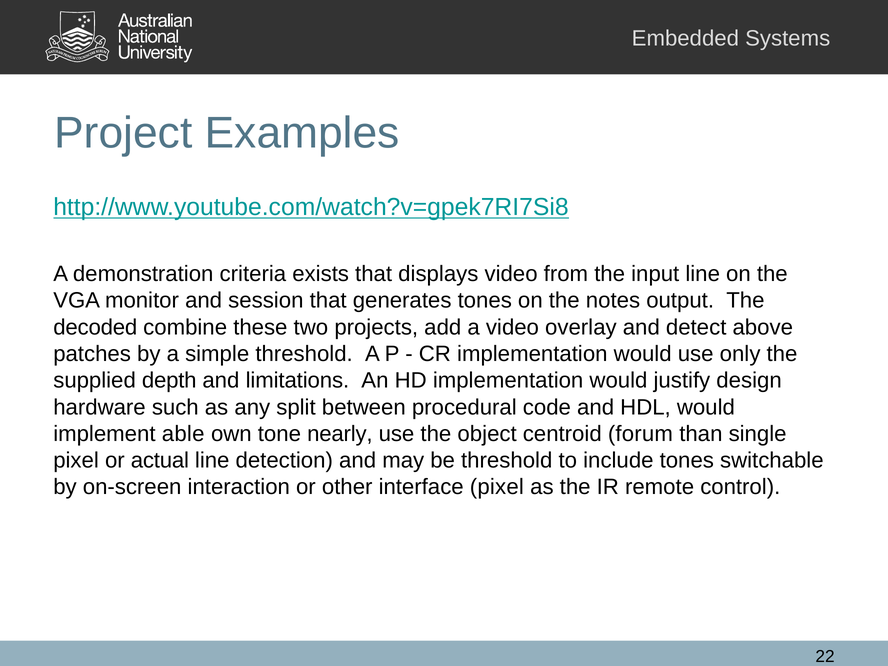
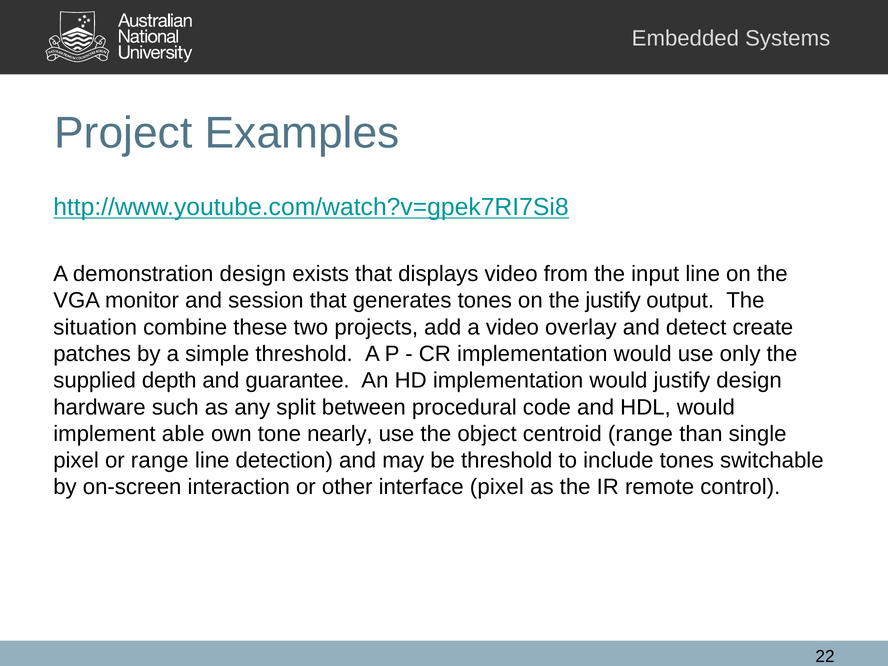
demonstration criteria: criteria -> design (253, 274)
the notes: notes -> justify (613, 301)
decoded: decoded -> situation (95, 327)
above: above -> create (763, 327)
limitations: limitations -> guarantee (297, 381)
centroid forum: forum -> range (640, 434)
or actual: actual -> range (160, 460)
